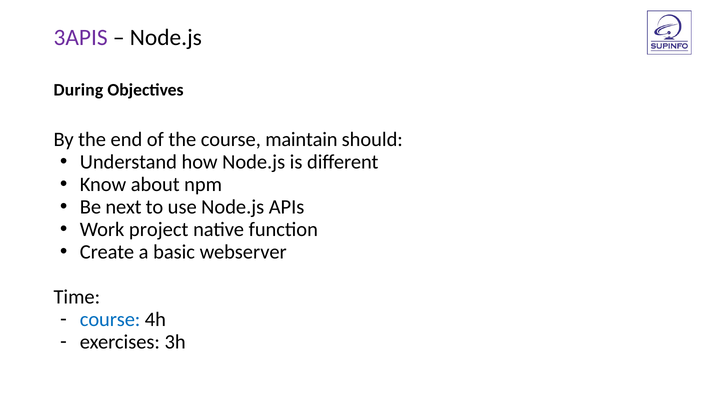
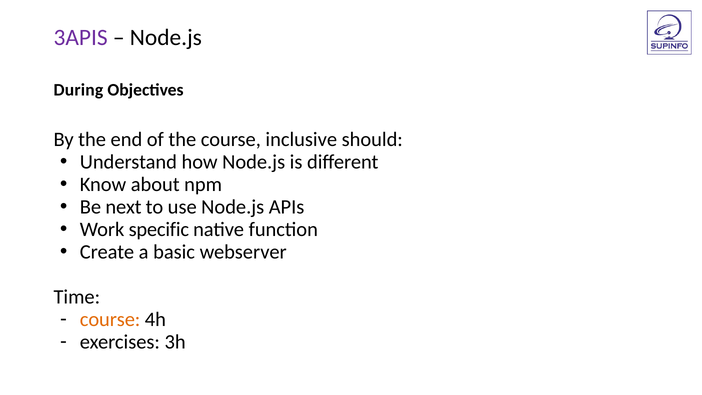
maintain: maintain -> inclusive (301, 139)
project: project -> specific (159, 229)
course colour: blue -> orange (110, 319)
